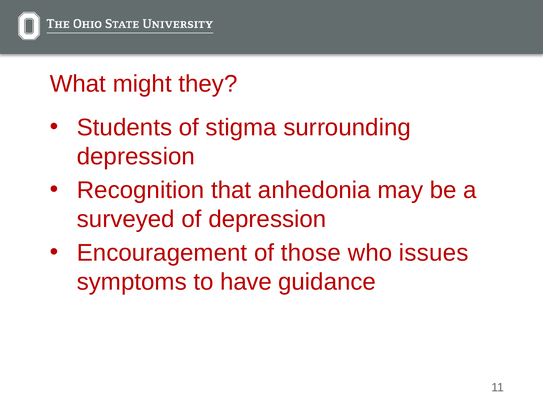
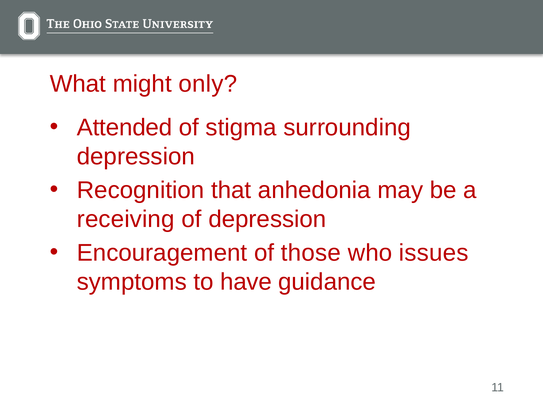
they: they -> only (208, 84)
Students: Students -> Attended (125, 128)
surveyed: surveyed -> receiving (126, 219)
